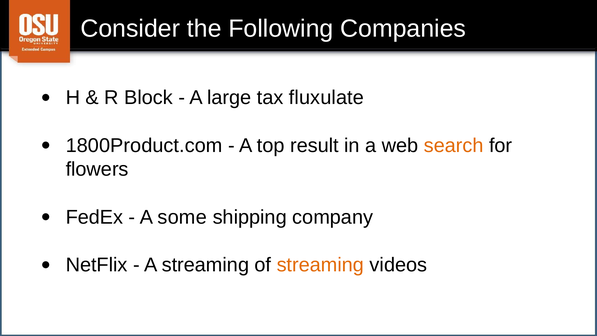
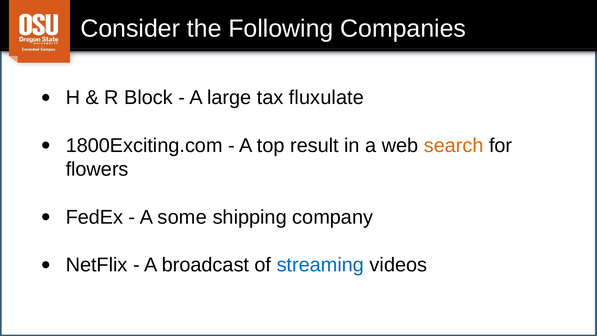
1800Product.com: 1800Product.com -> 1800Exciting.com (144, 145)
A streaming: streaming -> broadcast (205, 265)
streaming colour: orange -> blue (320, 265)
